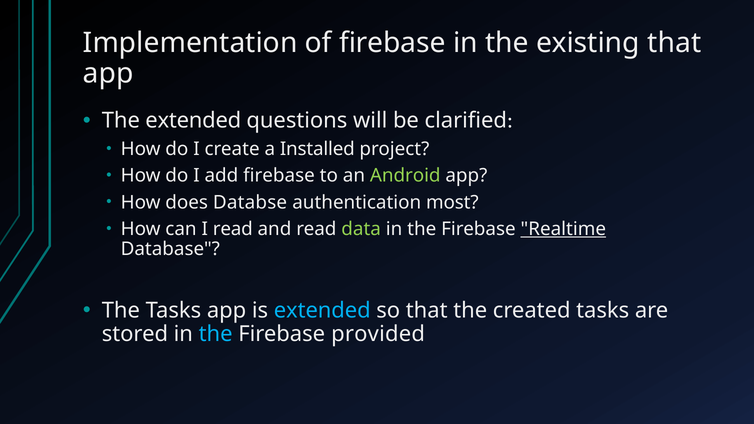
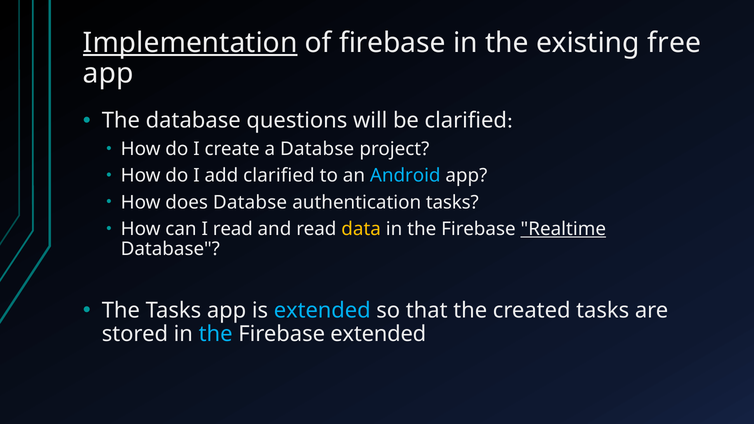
Implementation underline: none -> present (190, 43)
existing that: that -> free (674, 43)
The extended: extended -> database (193, 121)
a Installed: Installed -> Databse (317, 149)
add firebase: firebase -> clarified (279, 176)
Android colour: light green -> light blue (405, 176)
authentication most: most -> tasks (452, 202)
data colour: light green -> yellow (361, 229)
Firebase provided: provided -> extended (378, 334)
